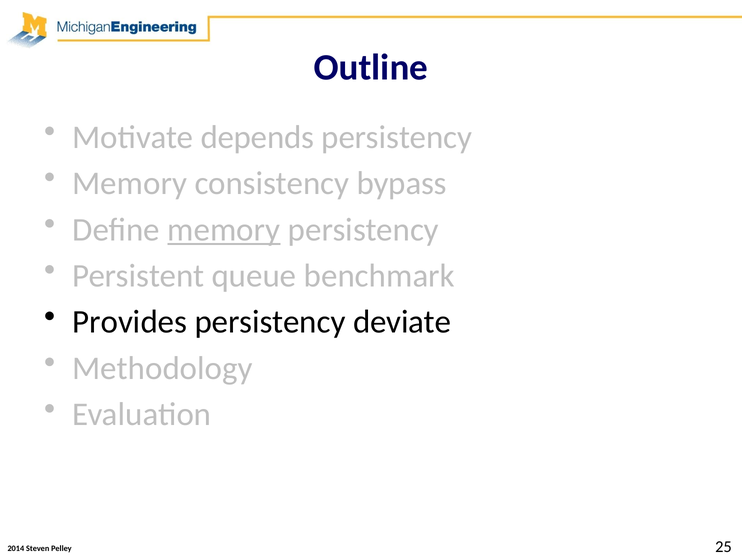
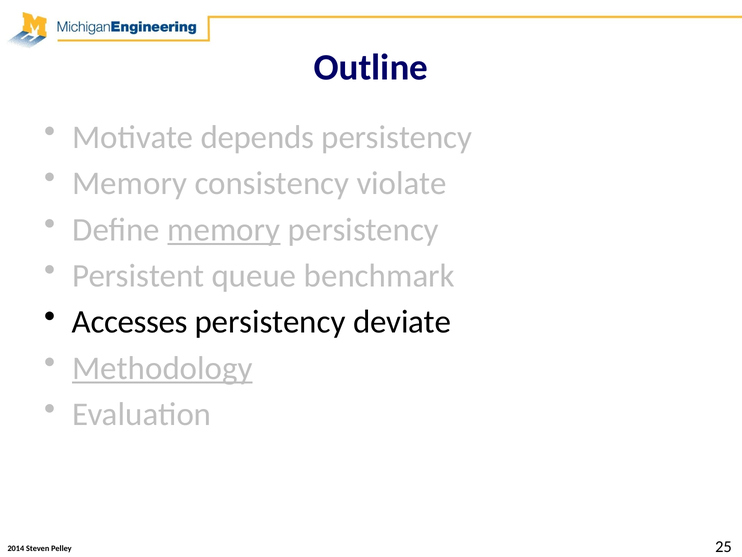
bypass: bypass -> violate (402, 183)
Provides: Provides -> Accesses (130, 322)
Methodology underline: none -> present (162, 368)
